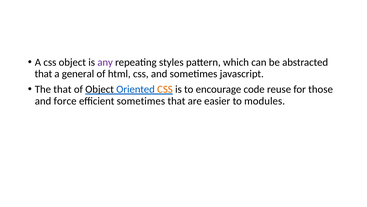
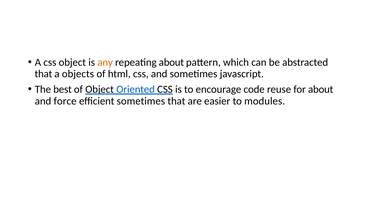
any colour: purple -> orange (105, 62)
repeating styles: styles -> about (171, 62)
general: general -> objects (78, 74)
The that: that -> best (63, 89)
CSS colour: orange -> black (165, 89)
for those: those -> about (321, 89)
